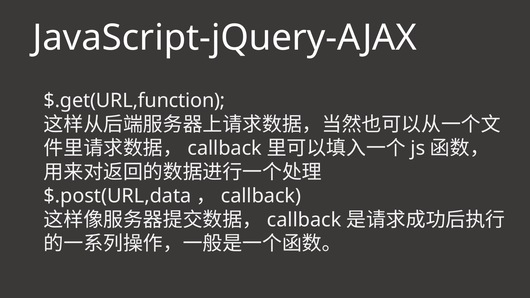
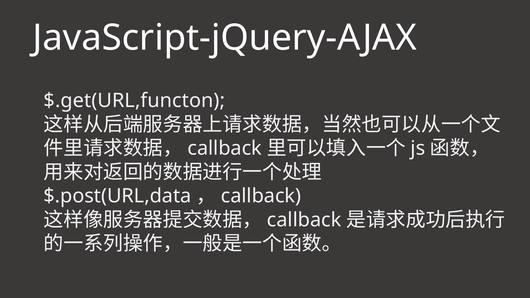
$.get(URL,function: $.get(URL,function -> $.get(URL,functon (134, 101)
